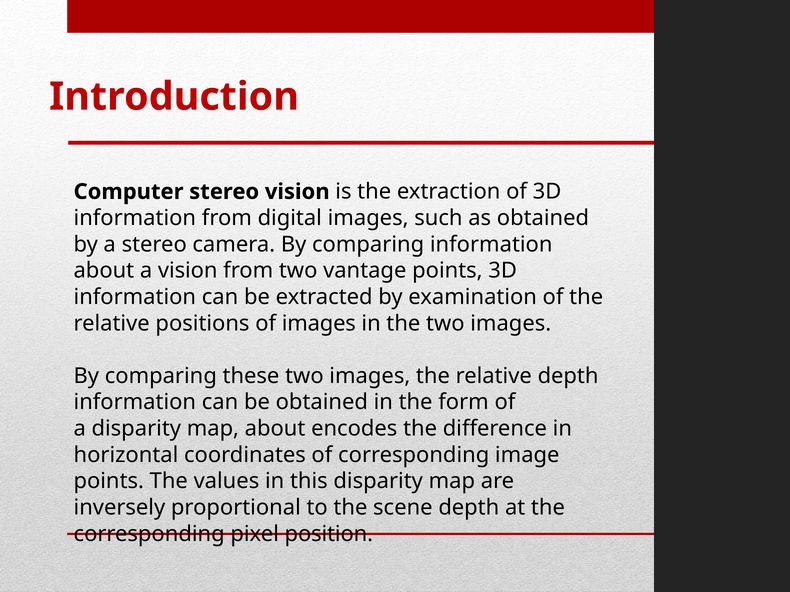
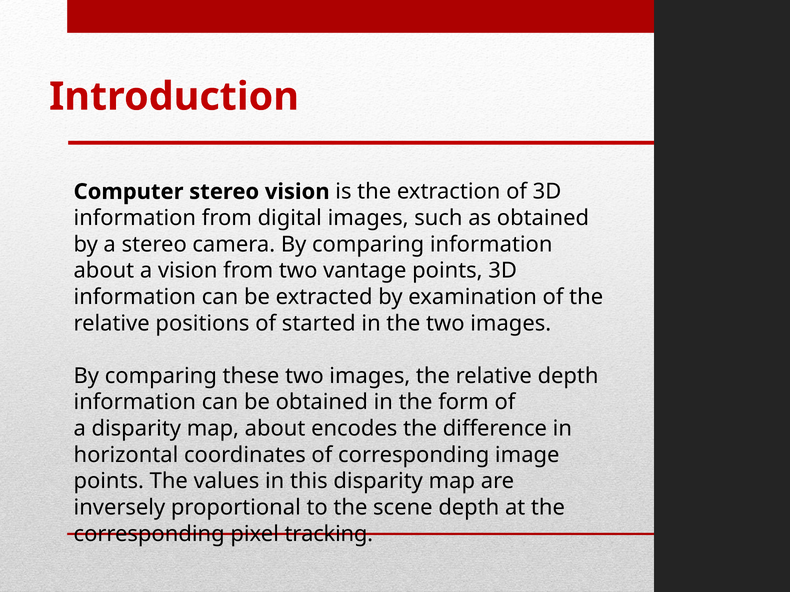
of images: images -> started (319, 324)
position: position -> tracking (329, 534)
